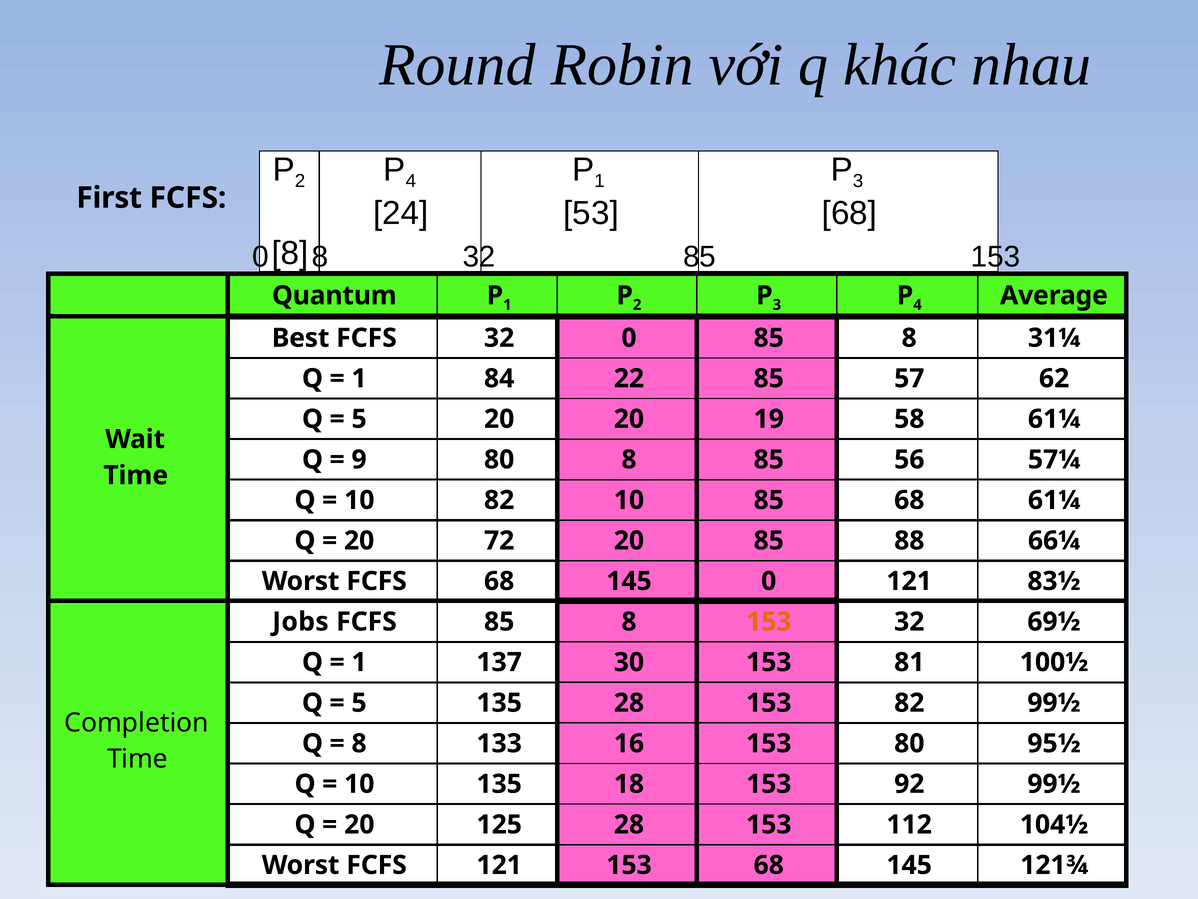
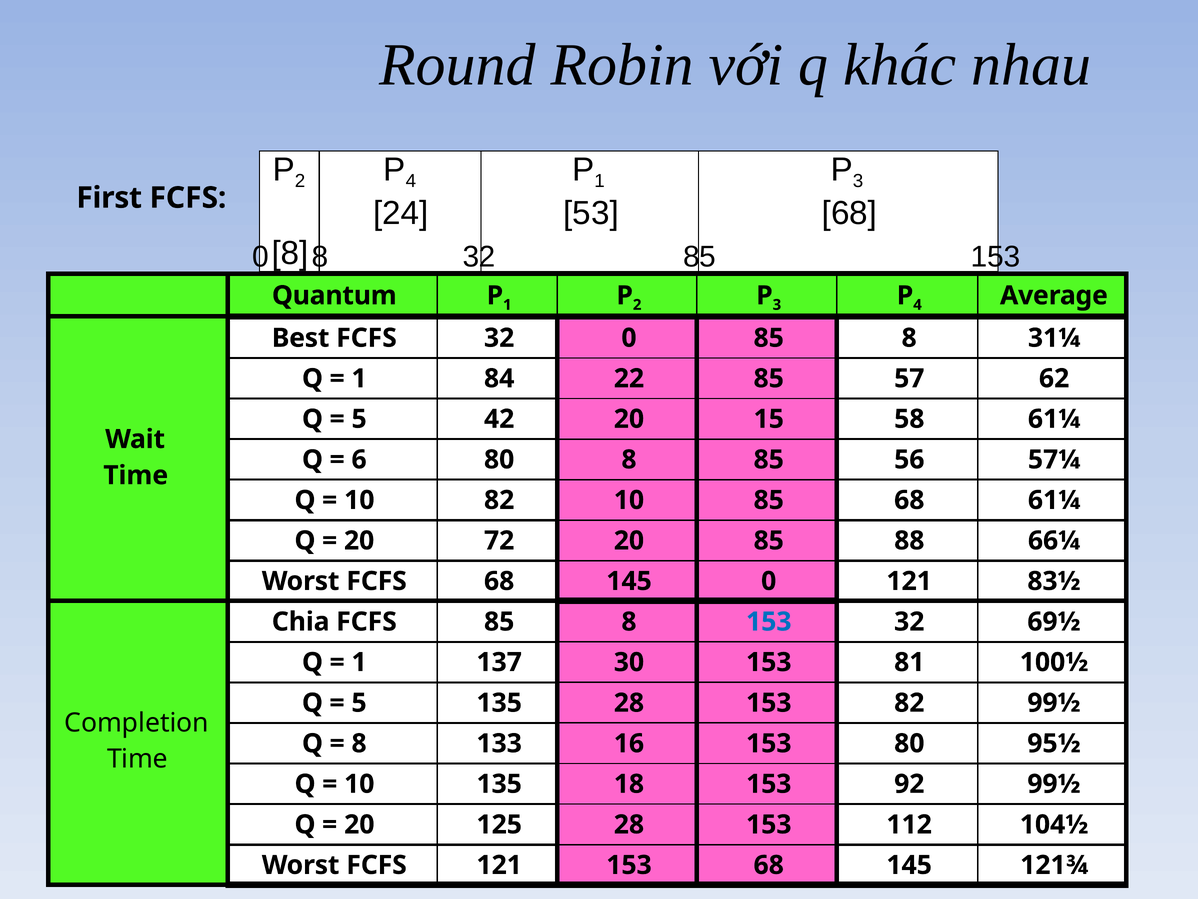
5 20: 20 -> 42 (499, 419)
19: 19 -> 15 (769, 419)
9: 9 -> 6 (359, 459)
Jobs: Jobs -> Chia (301, 621)
153 colour: orange -> blue (769, 621)
